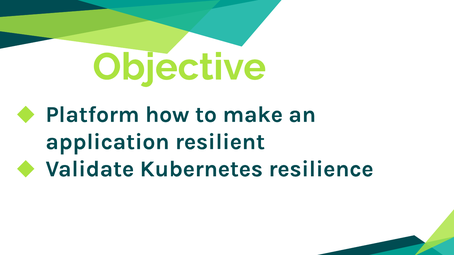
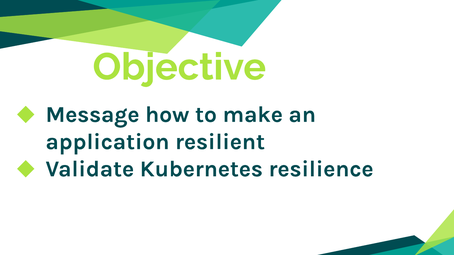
Platform: Platform -> Message (92, 115)
